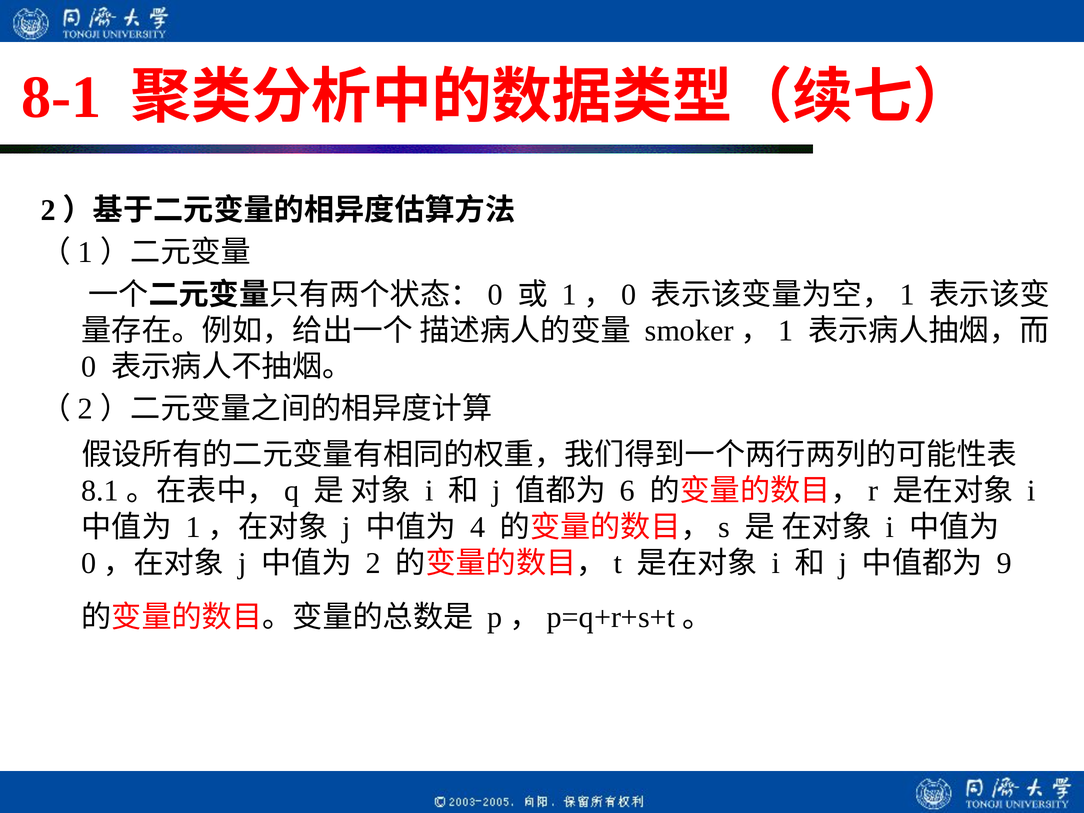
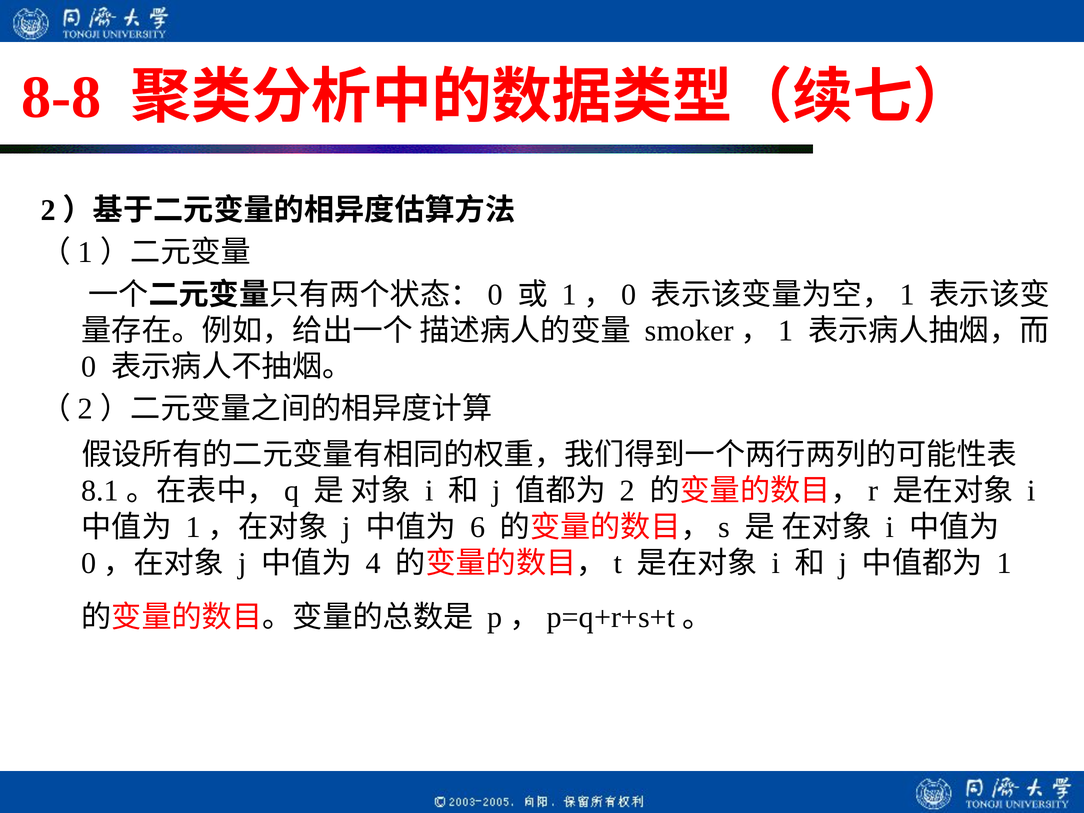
8-1: 8-1 -> 8-8 (61, 97)
6: 6 -> 2 (627, 491)
4: 4 -> 6 (478, 527)
2: 2 -> 4 (373, 563)
9: 9 -> 1 (1004, 563)
